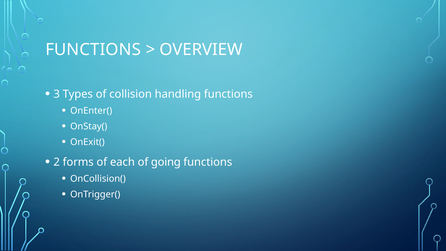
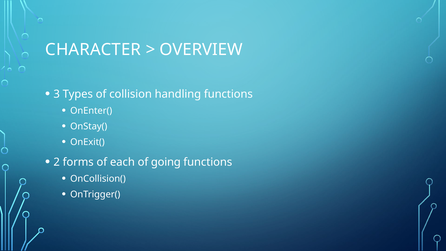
FUNCTIONS: FUNCTIONS -> CHARACTER (93, 50)
